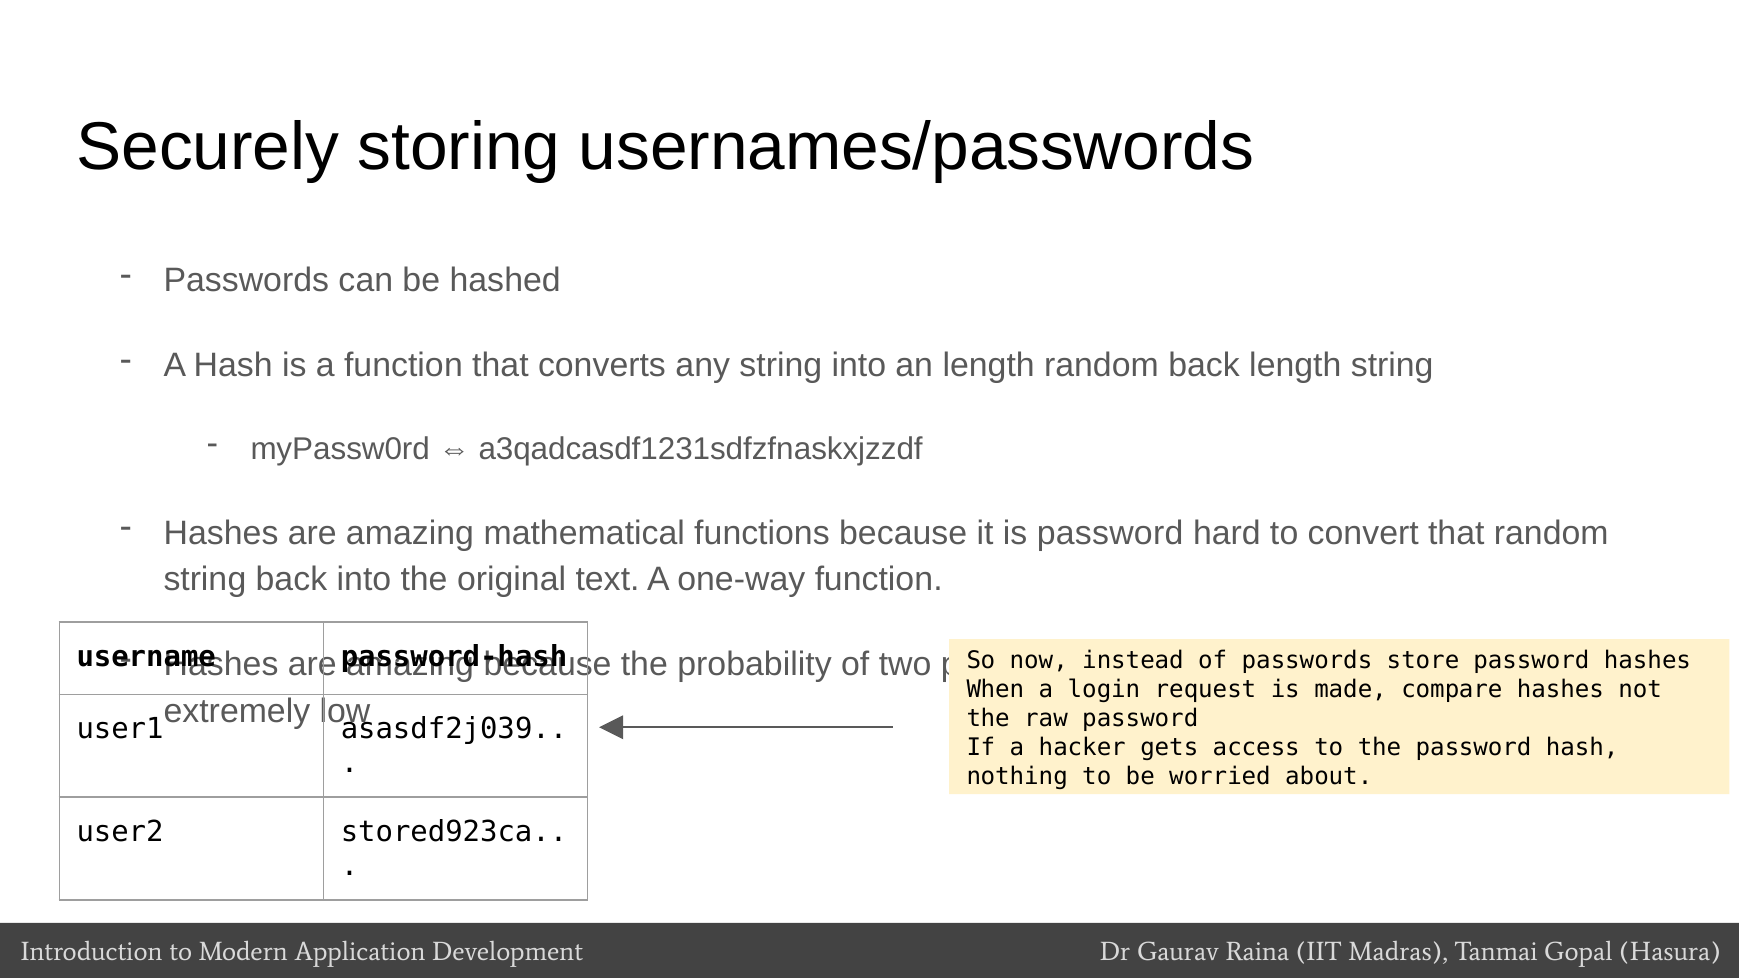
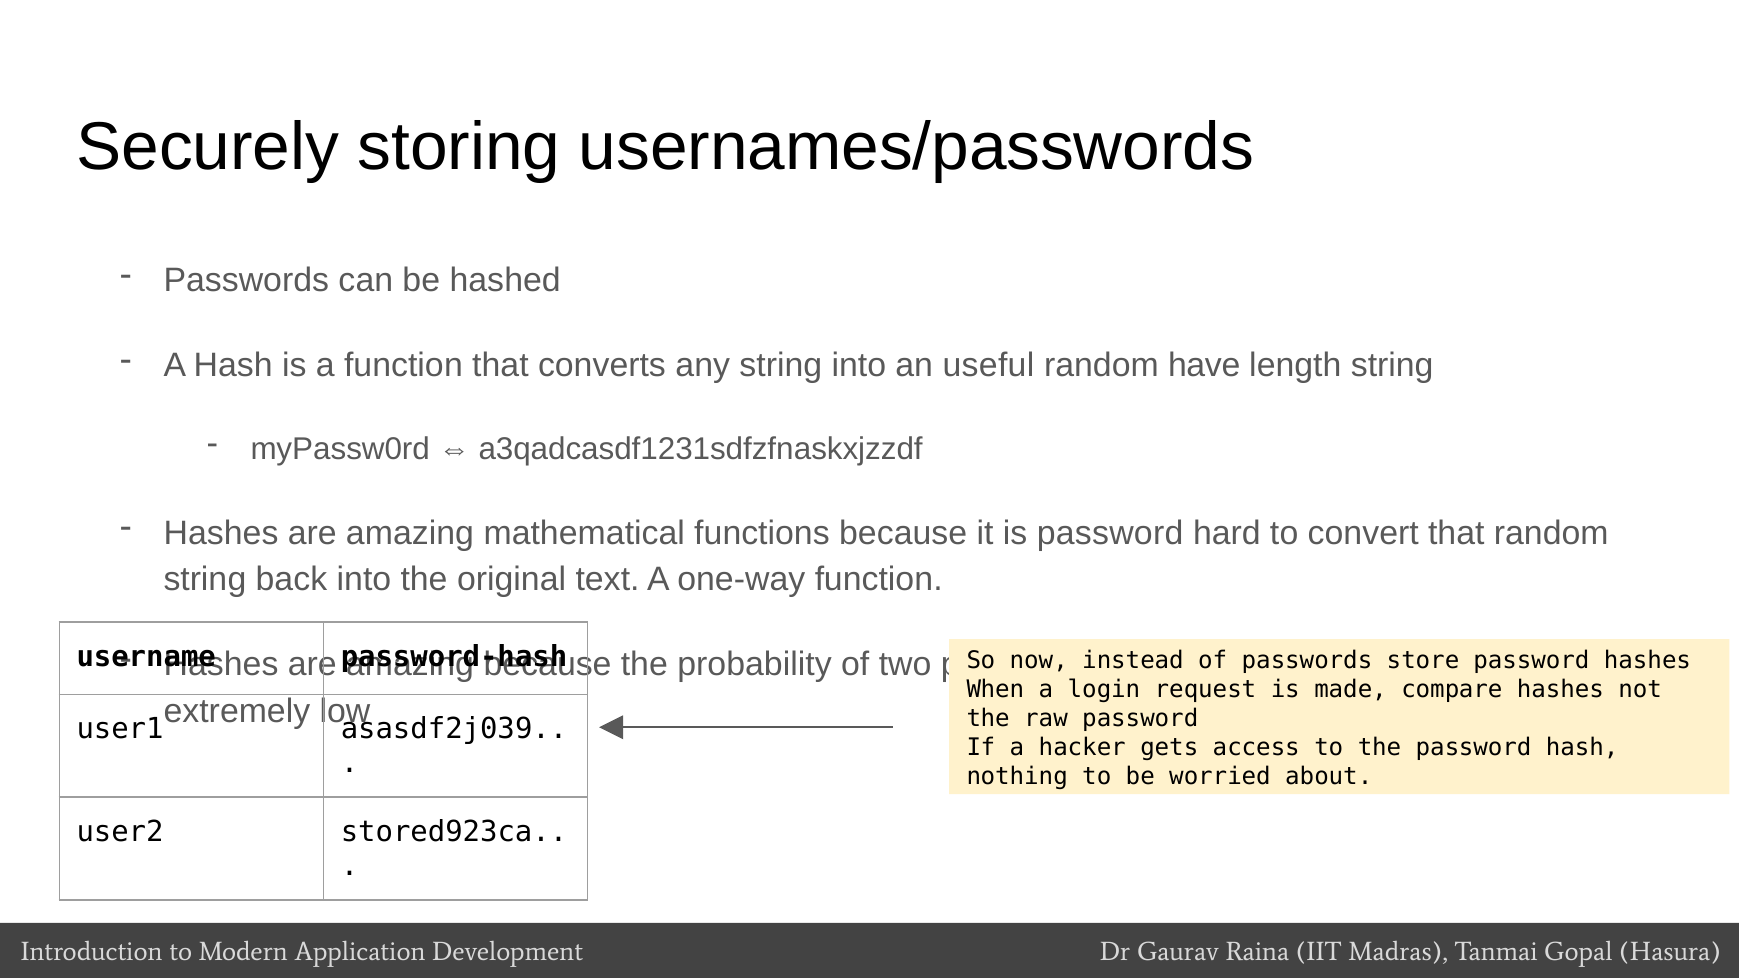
an length: length -> useful (988, 366)
random back: back -> have (1204, 366)
